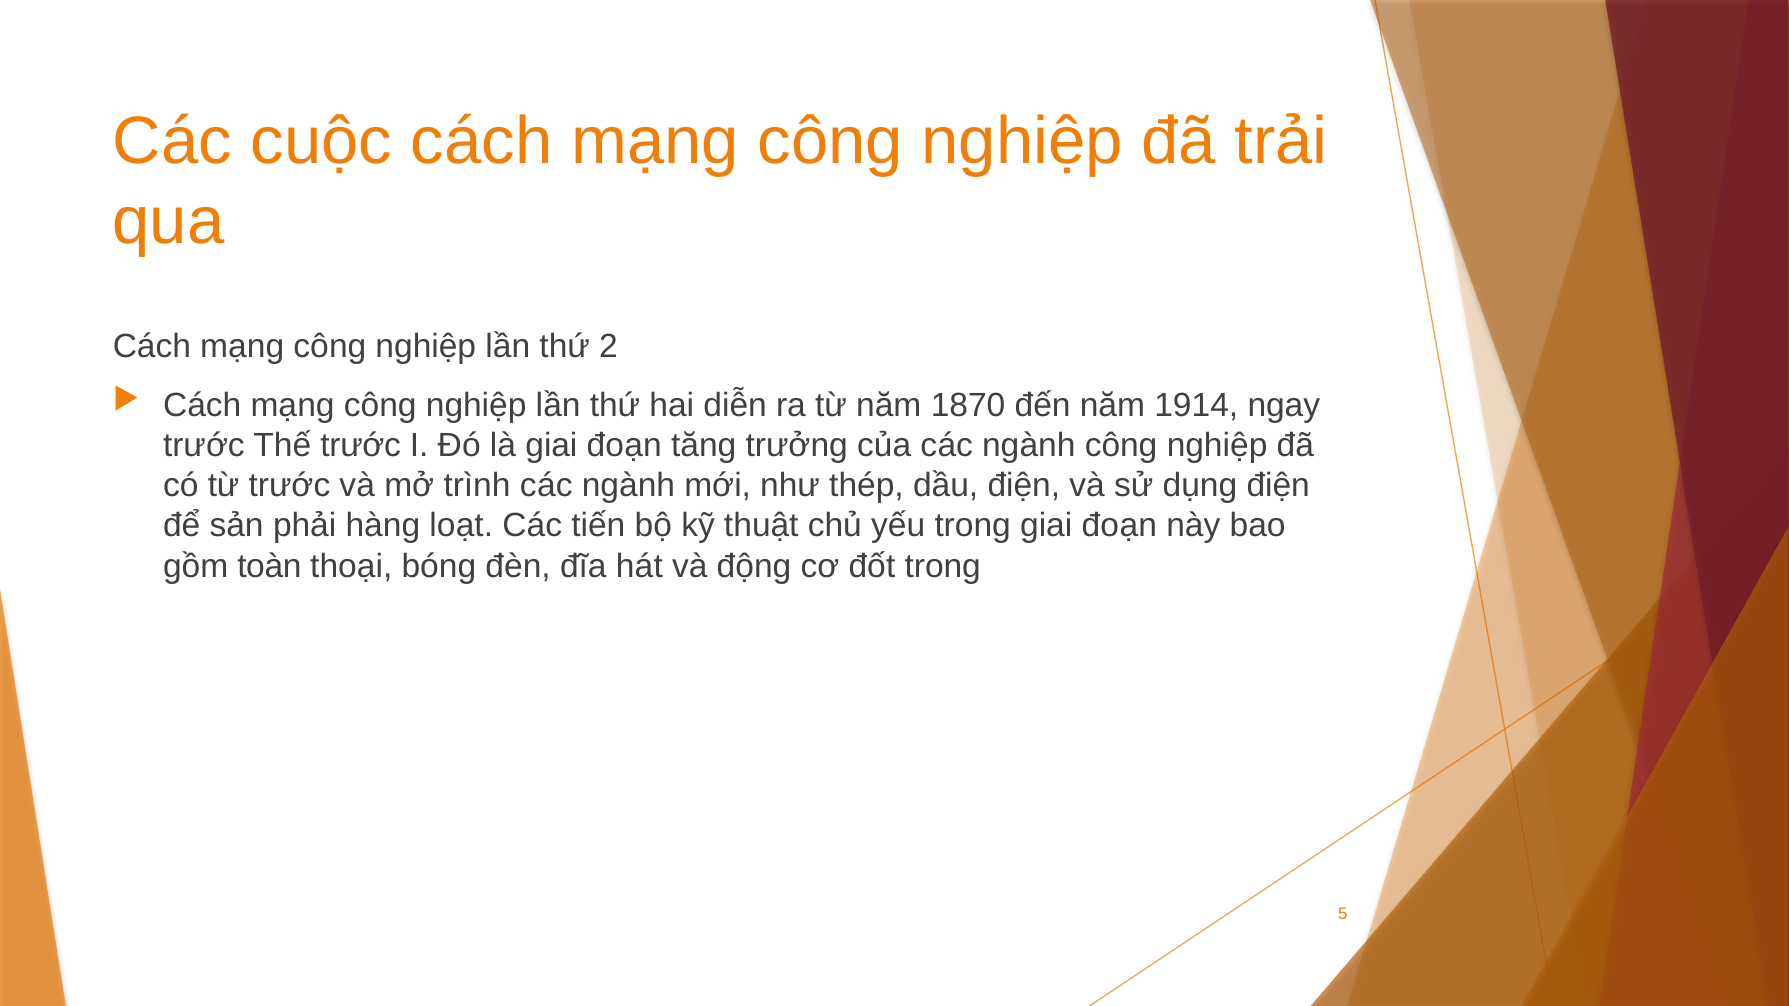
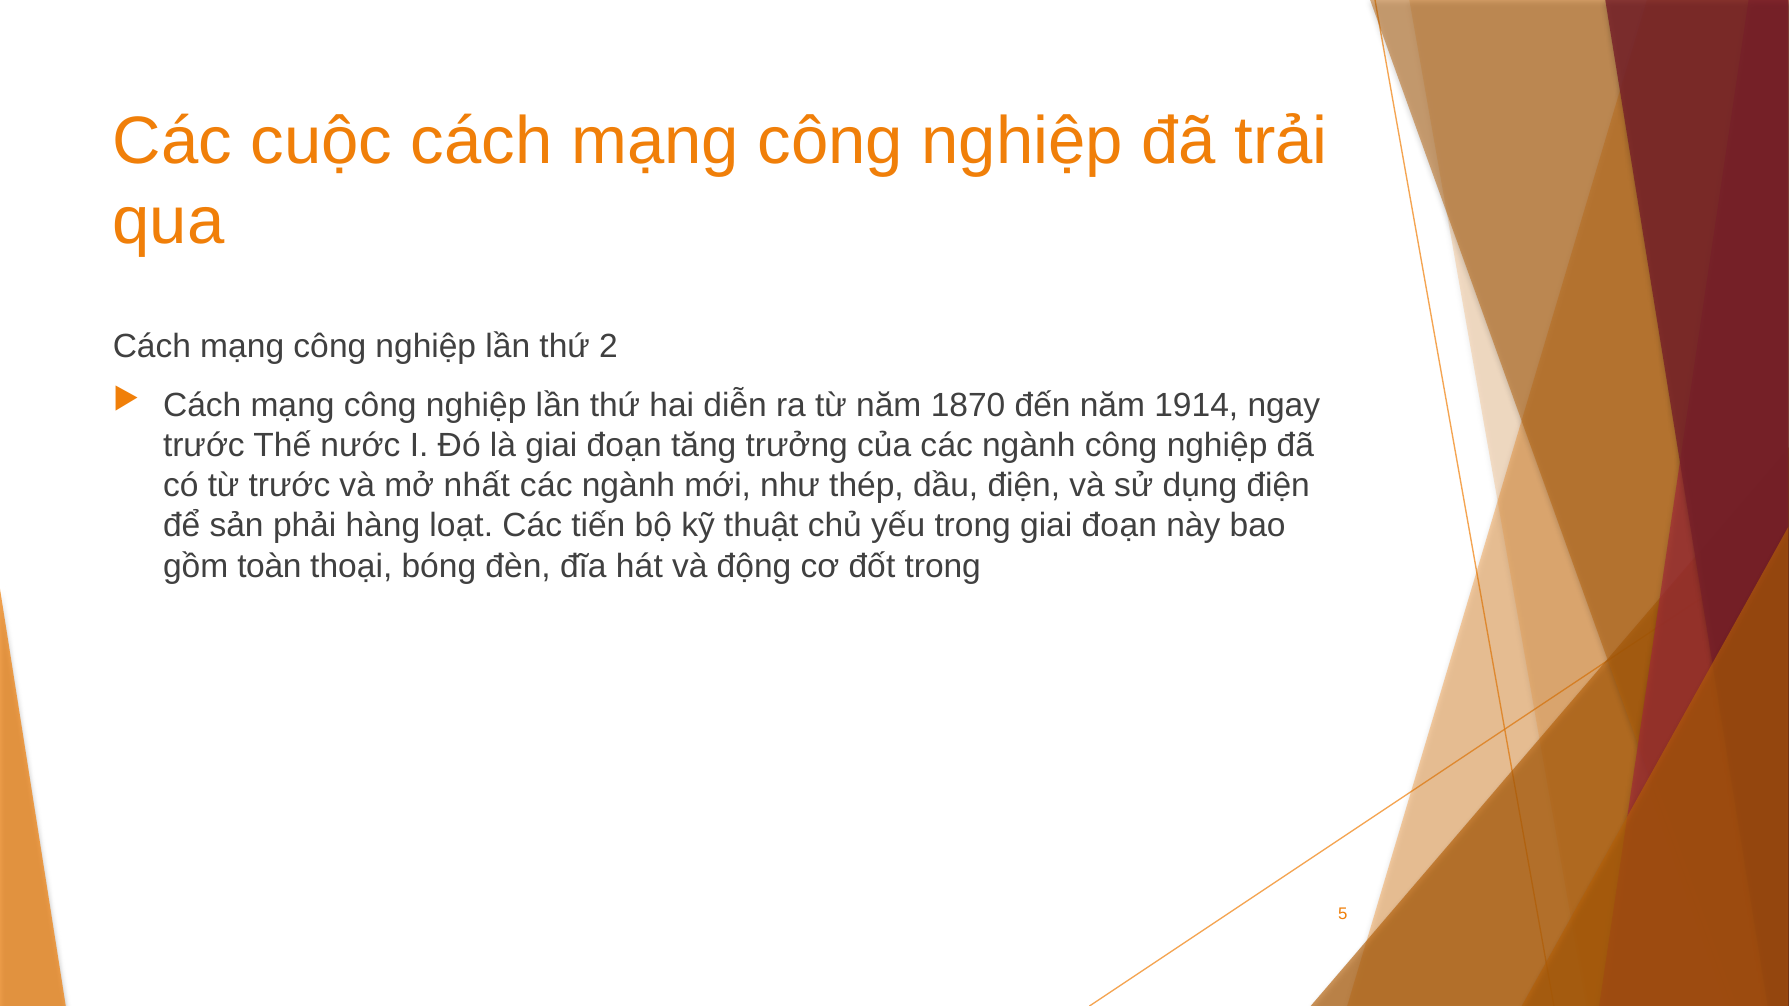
Thế trước: trước -> nước (360, 445)
trình: trình -> nhất (477, 486)
